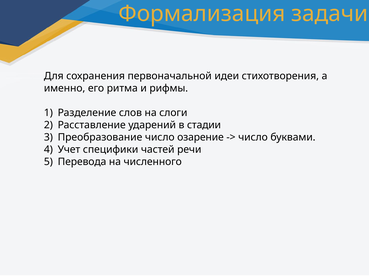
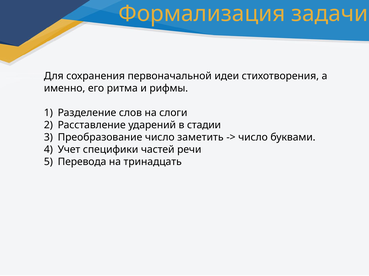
озарение: озарение -> заметить (200, 138)
численного: численного -> тринадцать (153, 162)
